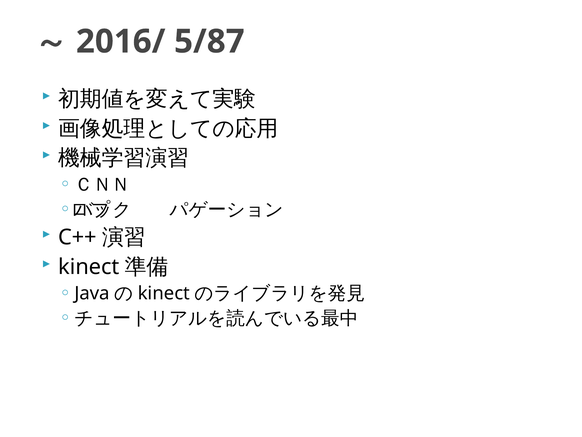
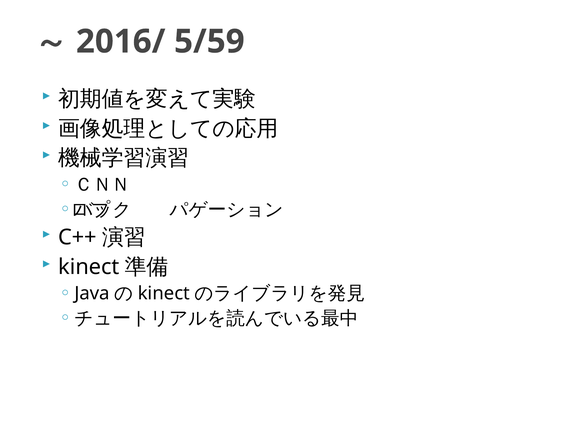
5/87: 5/87 -> 5/59 (209, 42)
